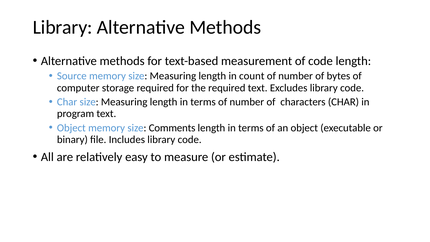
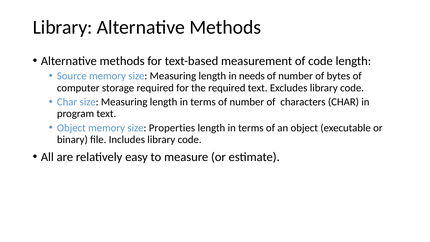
count: count -> needs (252, 76)
Comments: Comments -> Properties (172, 128)
